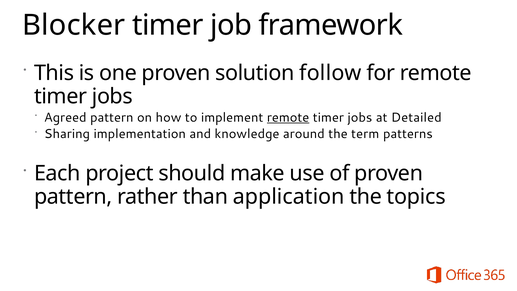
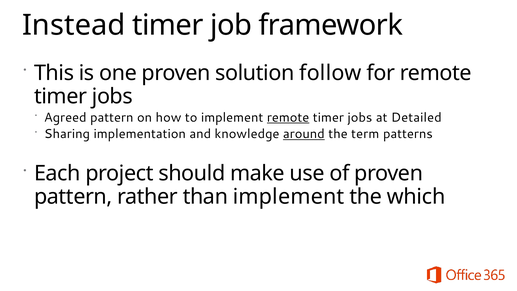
Blocker: Blocker -> Instead (74, 25)
around underline: none -> present (304, 134)
than application: application -> implement (289, 197)
topics: topics -> which (416, 197)
